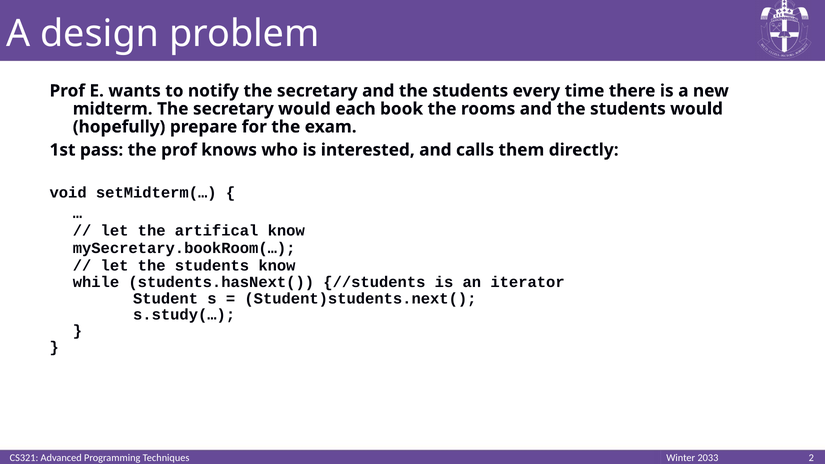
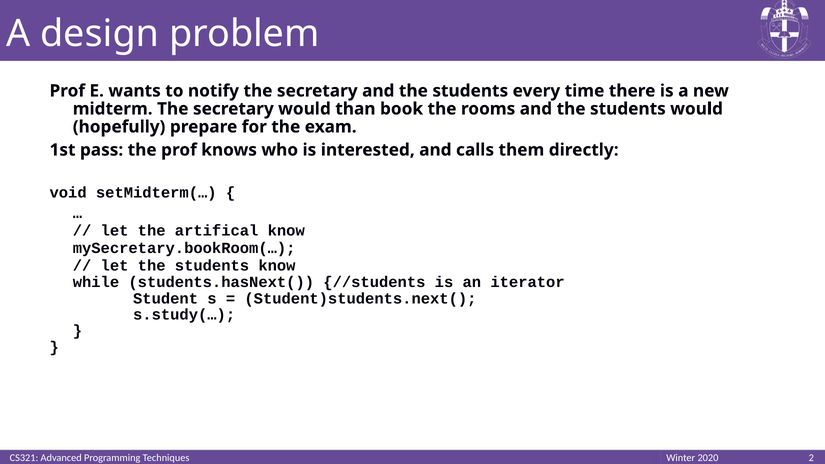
each: each -> than (355, 109)
2033: 2033 -> 2020 (708, 458)
